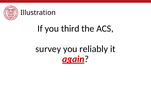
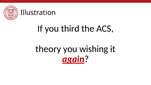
survey: survey -> theory (48, 49)
reliably: reliably -> wishing (94, 49)
